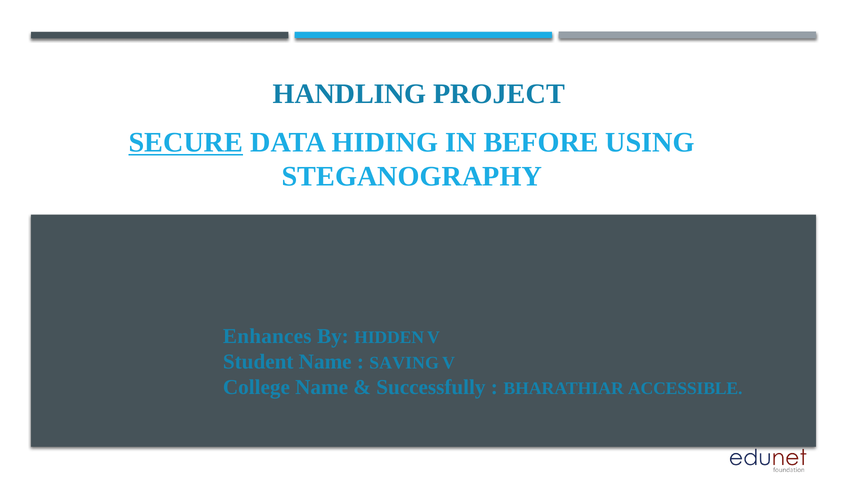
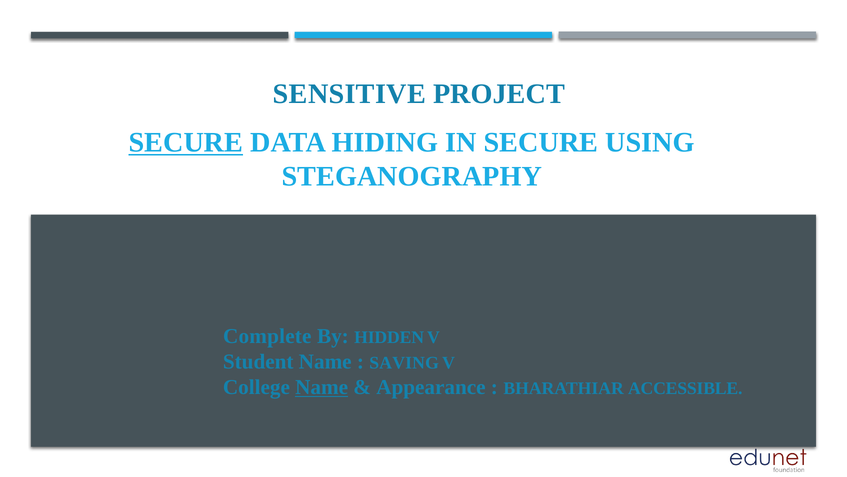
HANDLING: HANDLING -> SENSITIVE (349, 94)
IN BEFORE: BEFORE -> SECURE (541, 142)
Enhances: Enhances -> Complete (267, 336)
Name underline: none -> present (322, 387)
Successfully: Successfully -> Appearance (431, 387)
